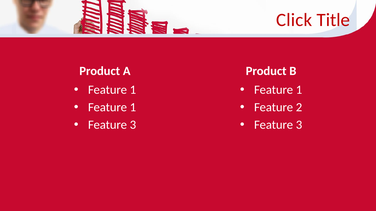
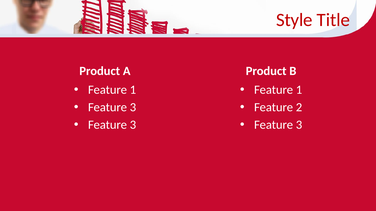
Click: Click -> Style (294, 20)
1: 1 -> 3 (133, 108)
